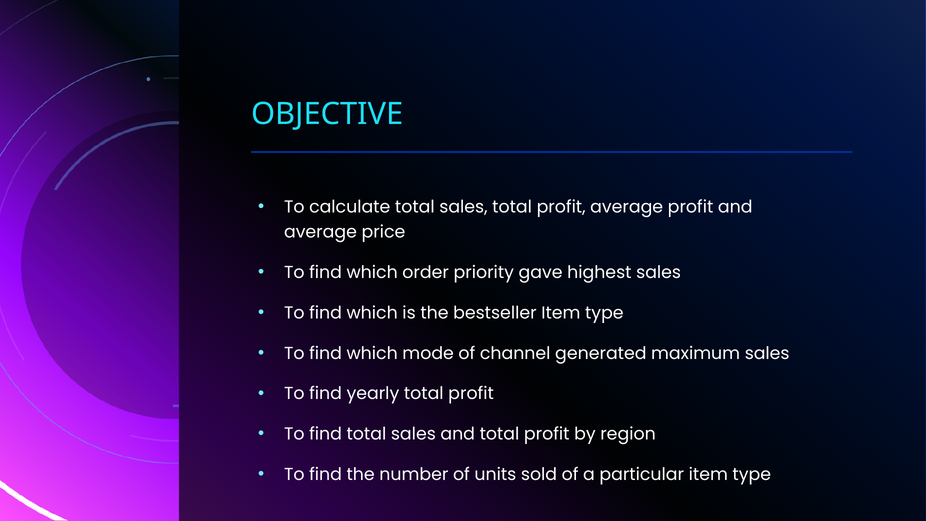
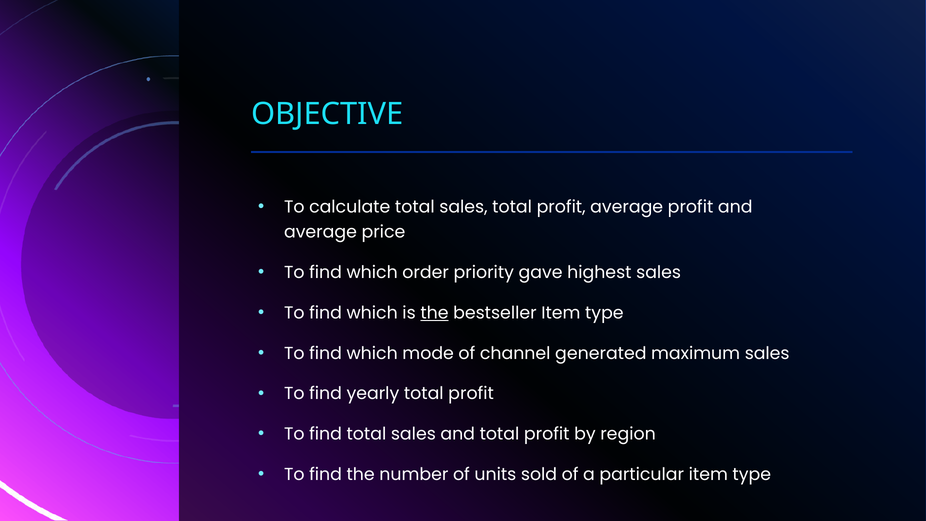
the underline: none -> present (434, 313)
